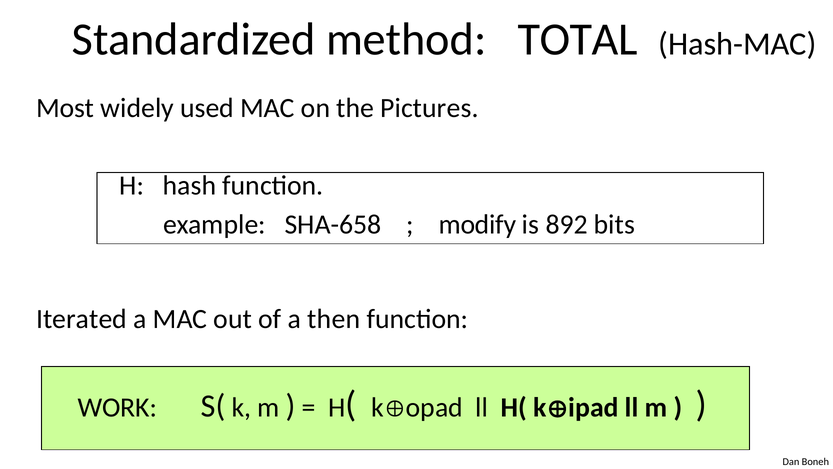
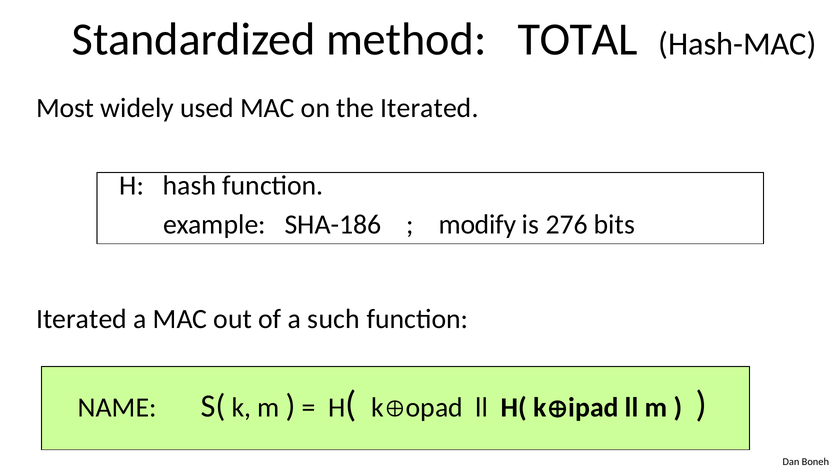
the Pictures: Pictures -> Iterated (429, 108)
SHA-658: SHA-658 -> SHA-186 (333, 224)
892: 892 -> 276 (567, 224)
then: then -> such (334, 319)
WORK: WORK -> NAME (117, 407)
